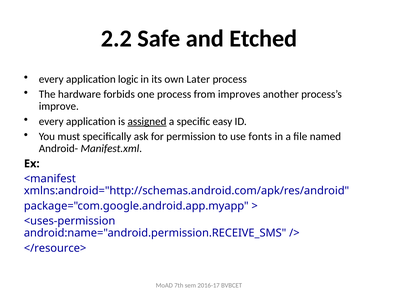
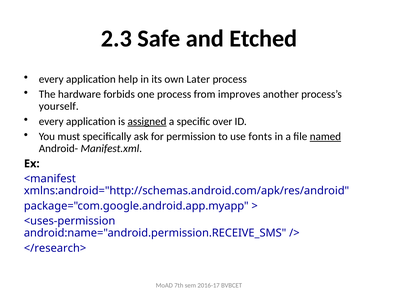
2.2: 2.2 -> 2.3 (116, 39)
logic: logic -> help (128, 79)
improve: improve -> yourself (59, 106)
easy: easy -> over (222, 121)
named underline: none -> present (325, 136)
</resource>: </resource> -> </research> (55, 248)
